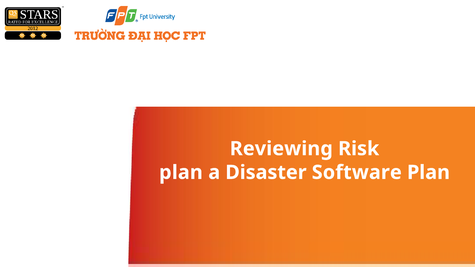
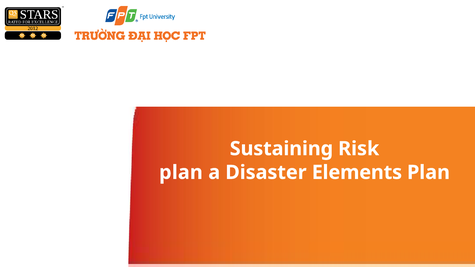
Reviewing: Reviewing -> Sustaining (281, 149)
Software: Software -> Elements (357, 173)
